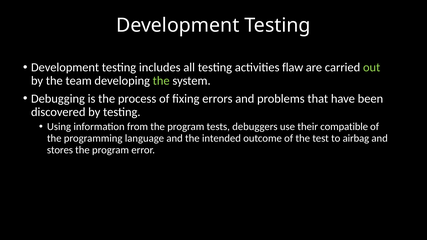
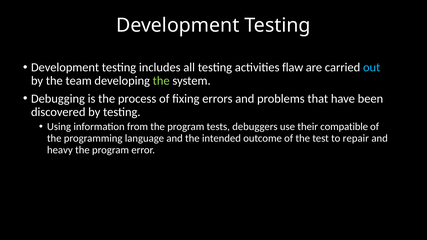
out colour: light green -> light blue (372, 67)
airbag: airbag -> repair (356, 138)
stores: stores -> heavy (60, 150)
